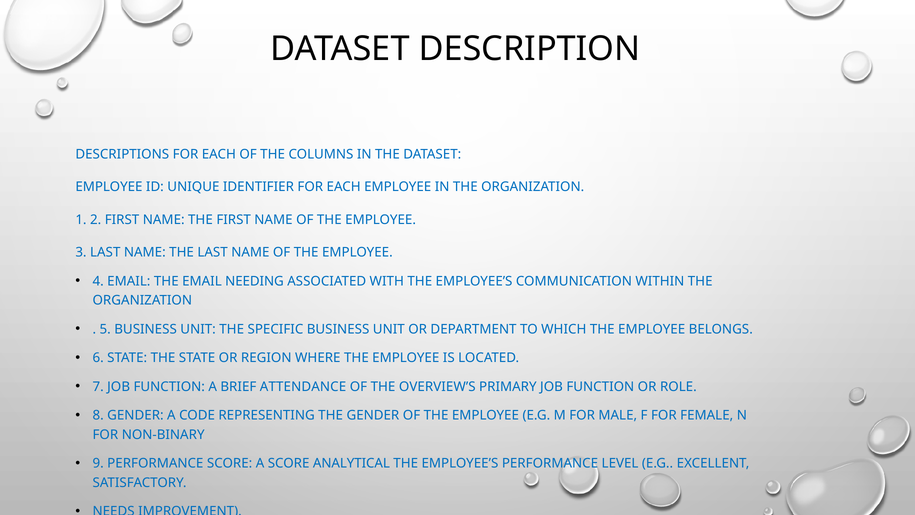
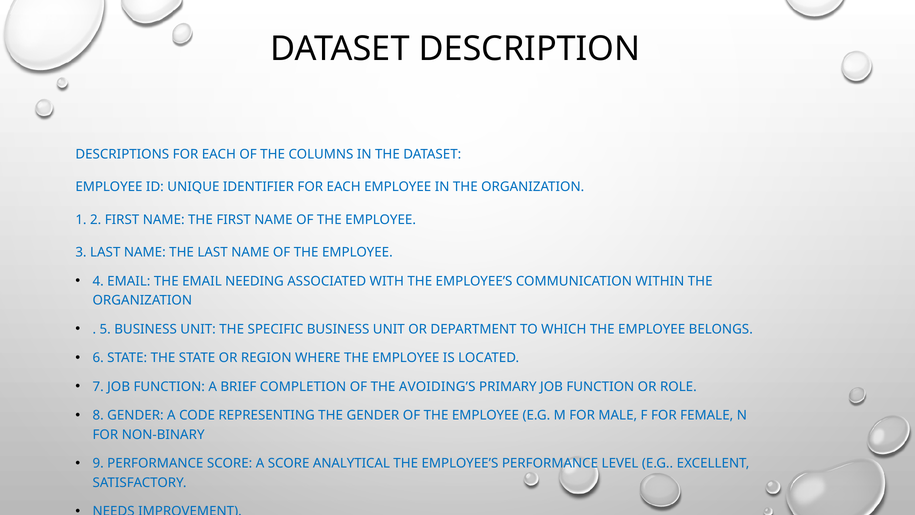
ATTENDANCE: ATTENDANCE -> COMPLETION (303, 387)
OVERVIEW’S: OVERVIEW’S -> AVOIDING’S (437, 387)
